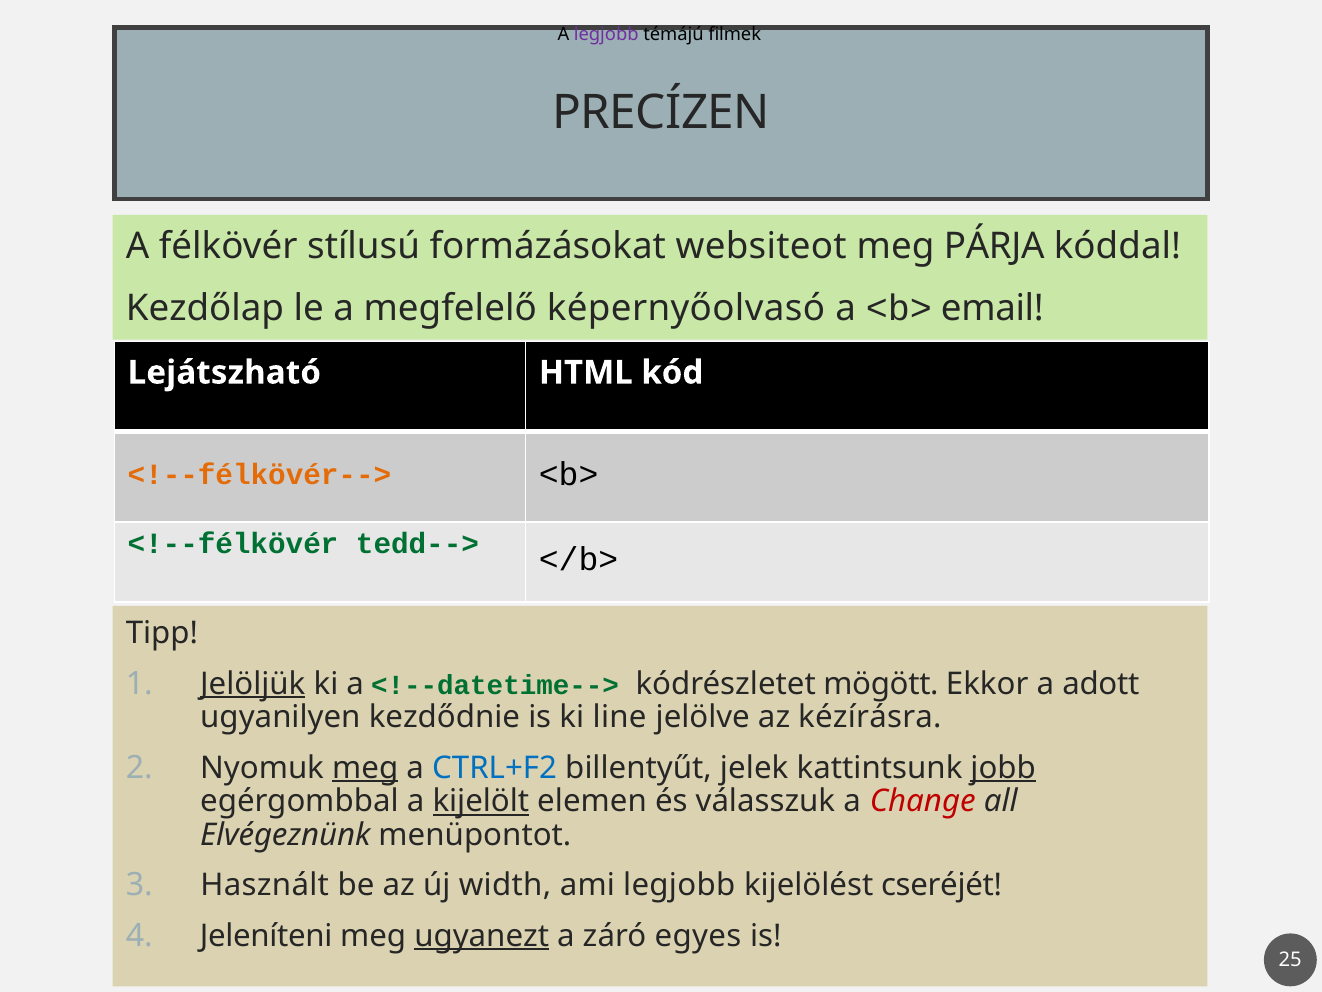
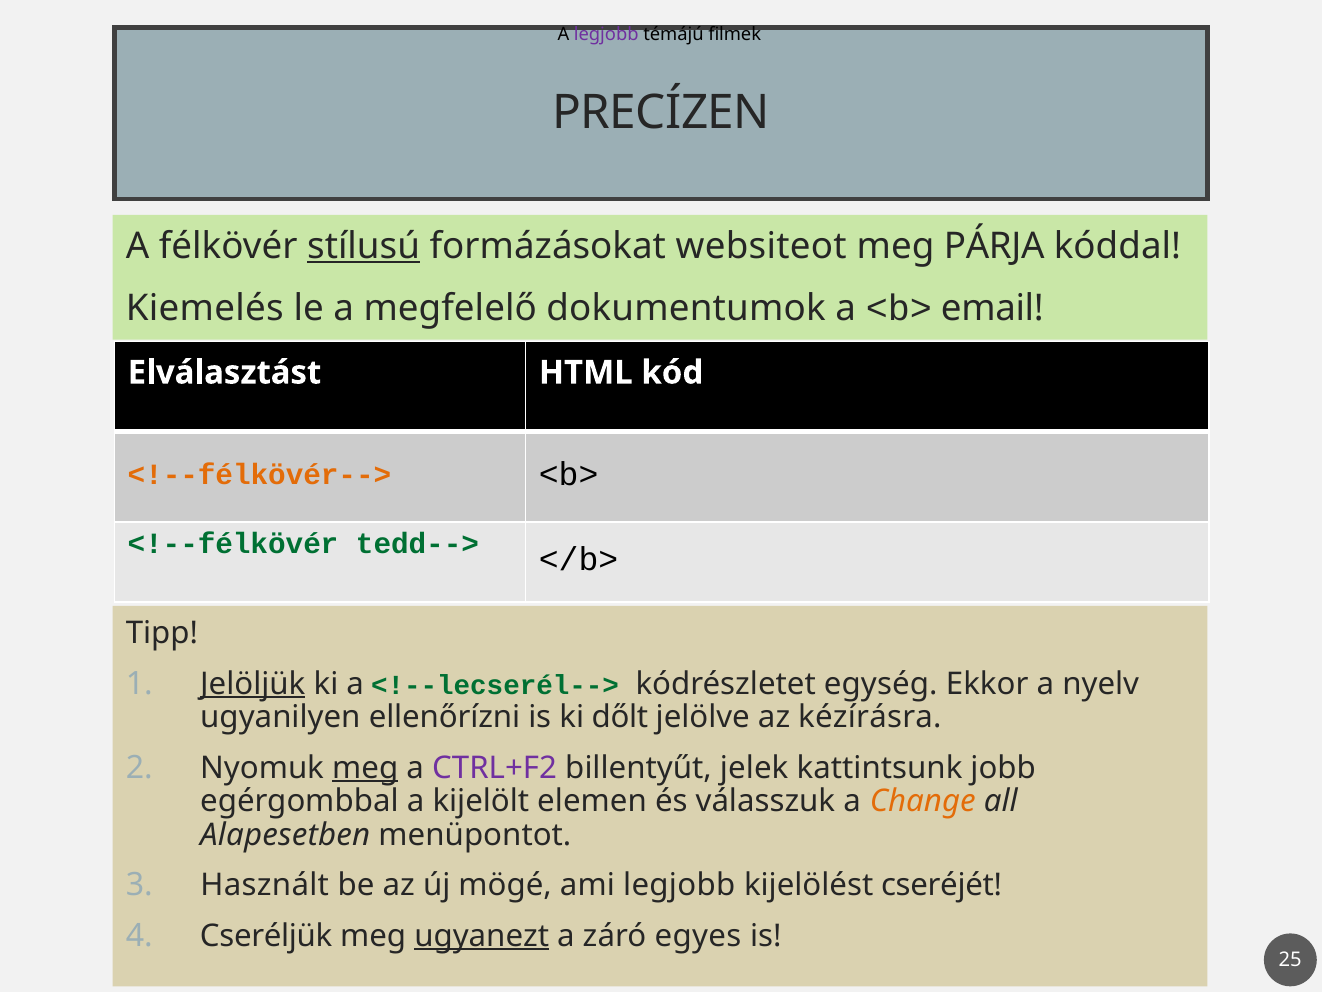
stílusú underline: none -> present (364, 246)
Kezdőlap: Kezdőlap -> Kiemelés (205, 308)
képernyőolvasó: képernyőolvasó -> dokumentumok (686, 308)
Lejátszható: Lejátszható -> Elválasztást (224, 372)
<!--datetime-->: <!--datetime--> -> <!--lecserél--> (495, 685)
mögött: mögött -> egység (881, 683)
adott: adott -> nyelv (1101, 683)
kezdődnie: kezdődnie -> ellenőrízni (444, 717)
line: line -> dőlt (620, 717)
CTRL+F2 colour: blue -> purple (495, 767)
jobb underline: present -> none (1003, 767)
kijelölt underline: present -> none (481, 801)
Change colour: red -> orange (923, 801)
Elvégeznünk: Elvégeznünk -> Alapesetben (285, 835)
width: width -> mögé (505, 885)
Jeleníteni: Jeleníteni -> Cseréljük (266, 935)
